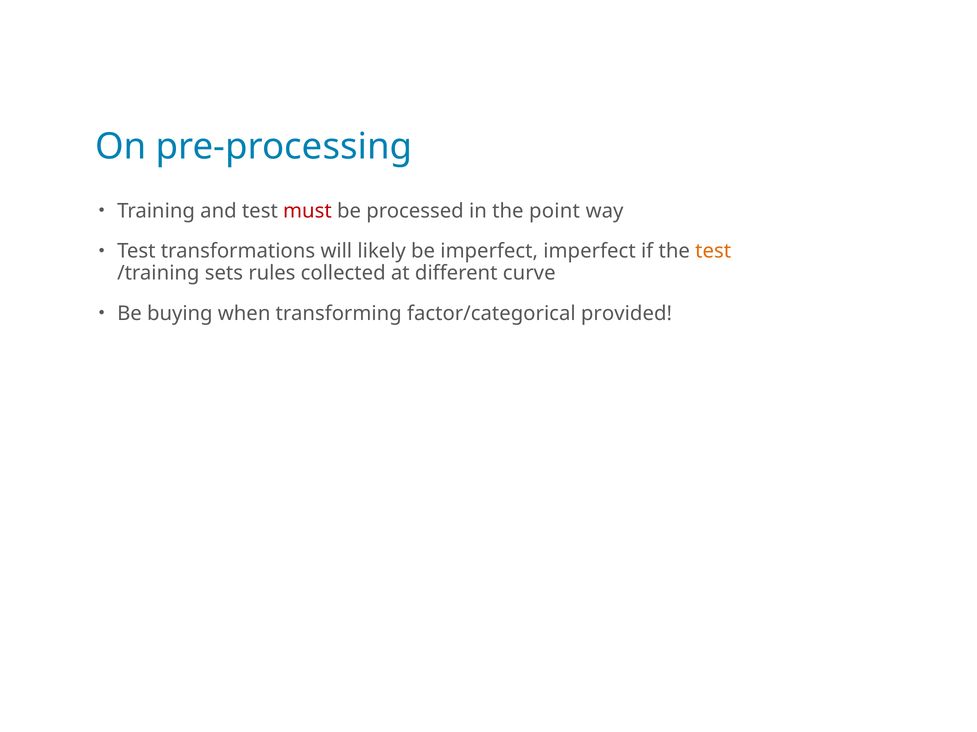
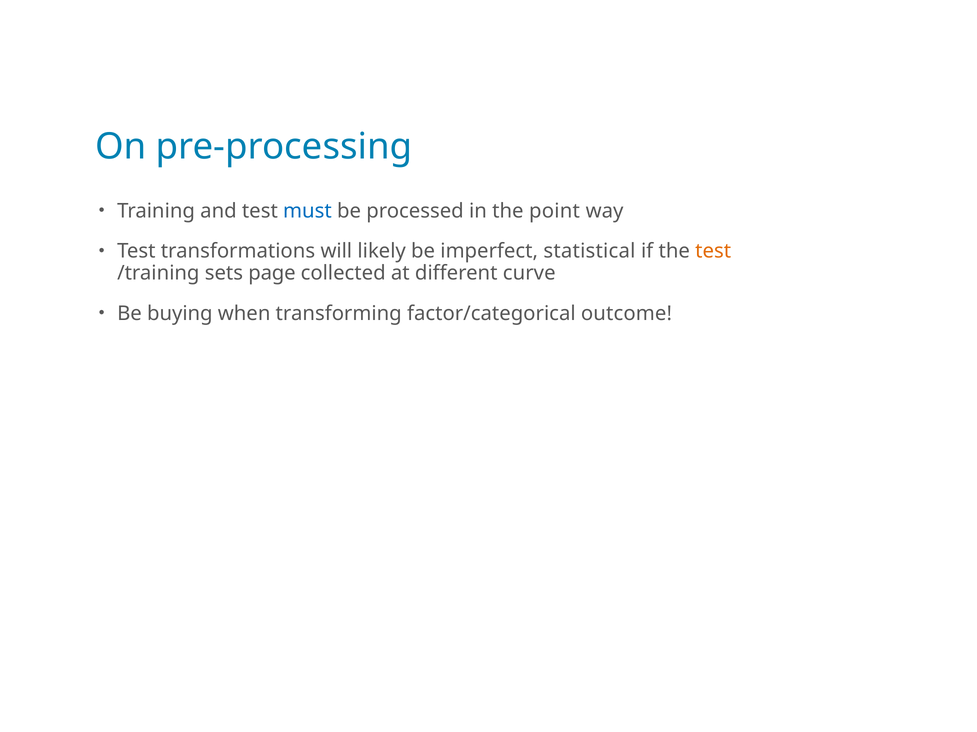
must colour: red -> blue (307, 211)
imperfect imperfect: imperfect -> statistical (589, 251)
rules: rules -> page (272, 273)
provided: provided -> outcome (626, 314)
